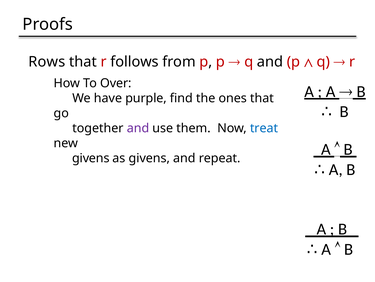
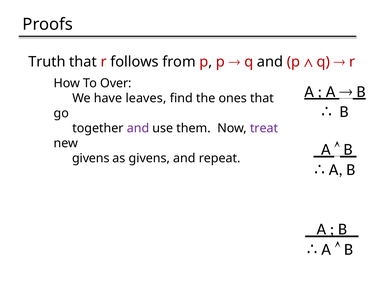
Rows: Rows -> Truth (47, 62)
purple: purple -> leaves (146, 98)
treat colour: blue -> purple (264, 128)
